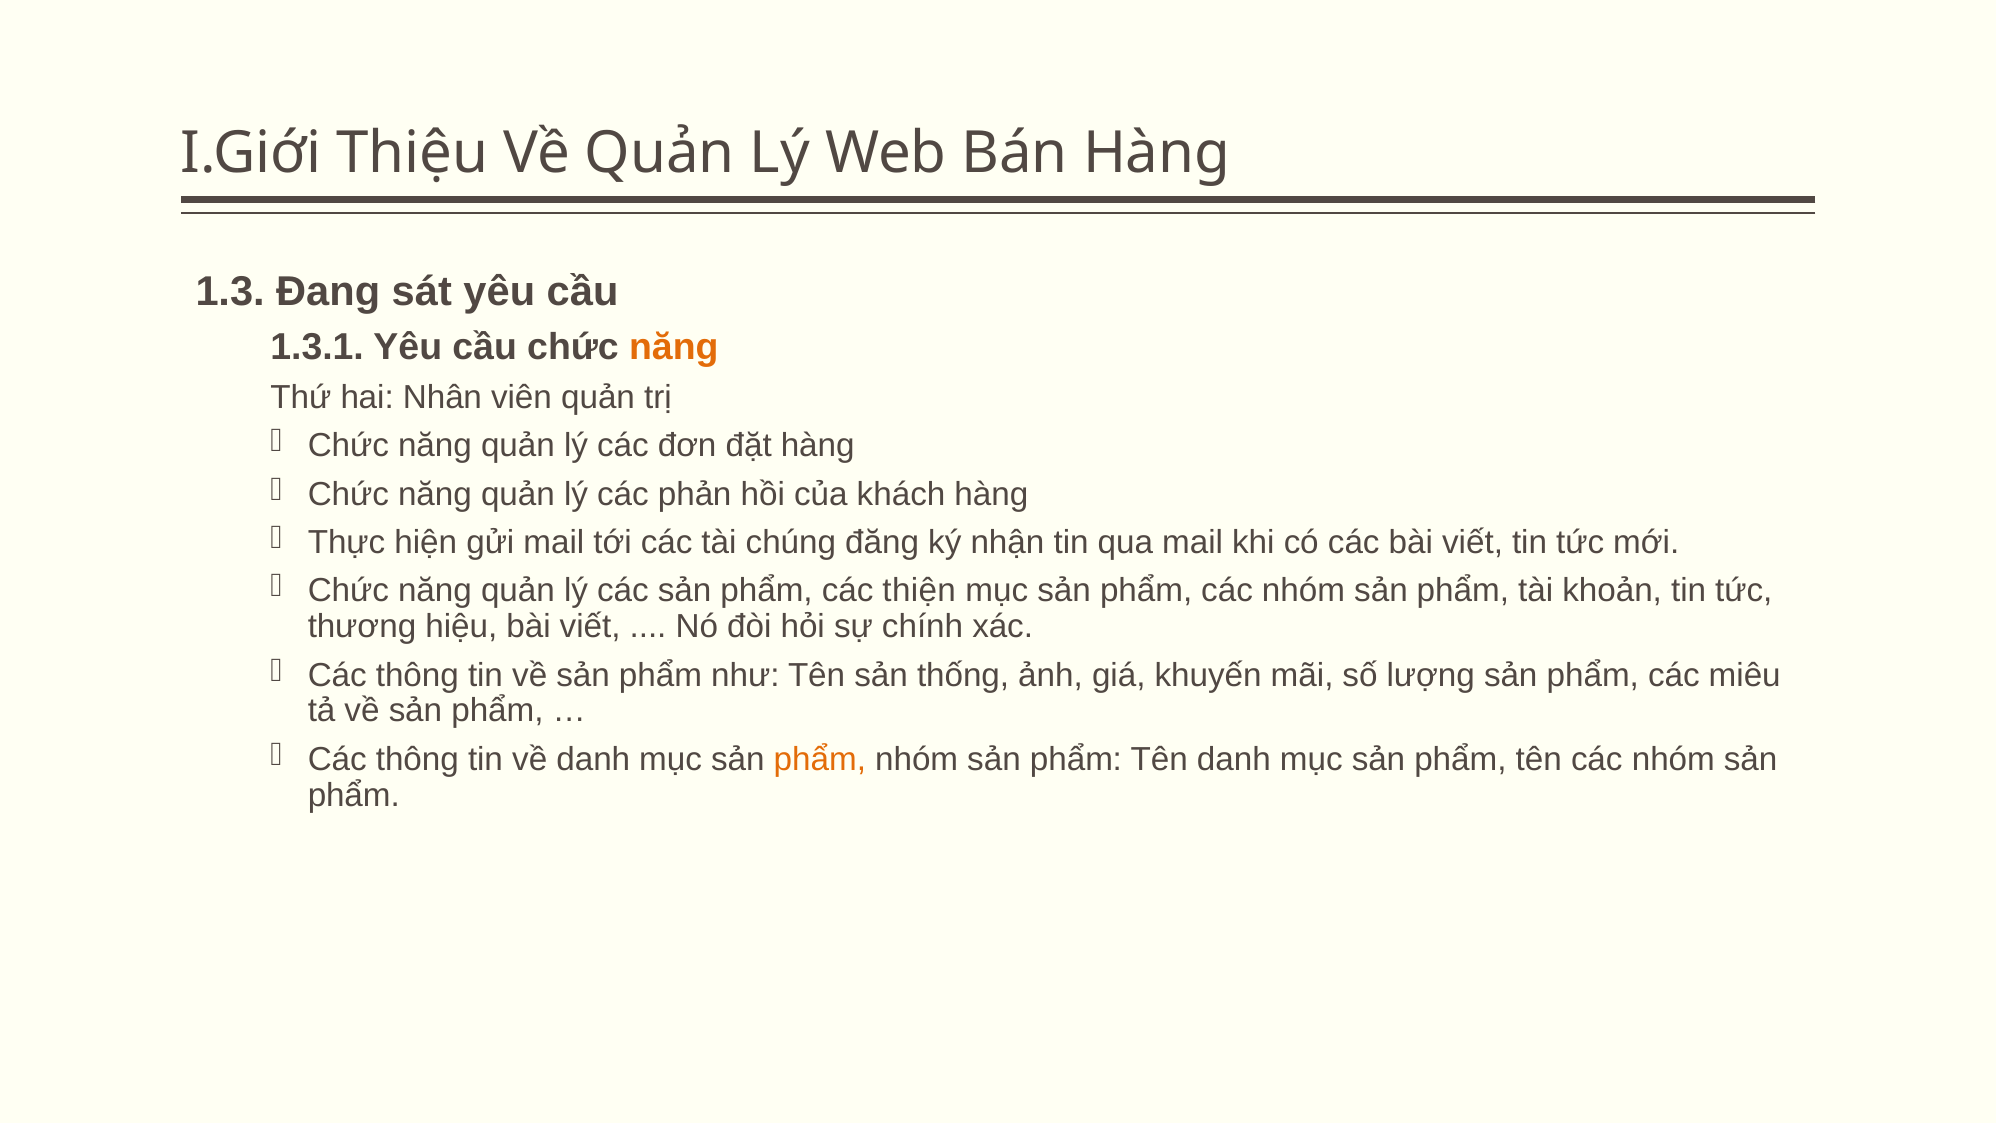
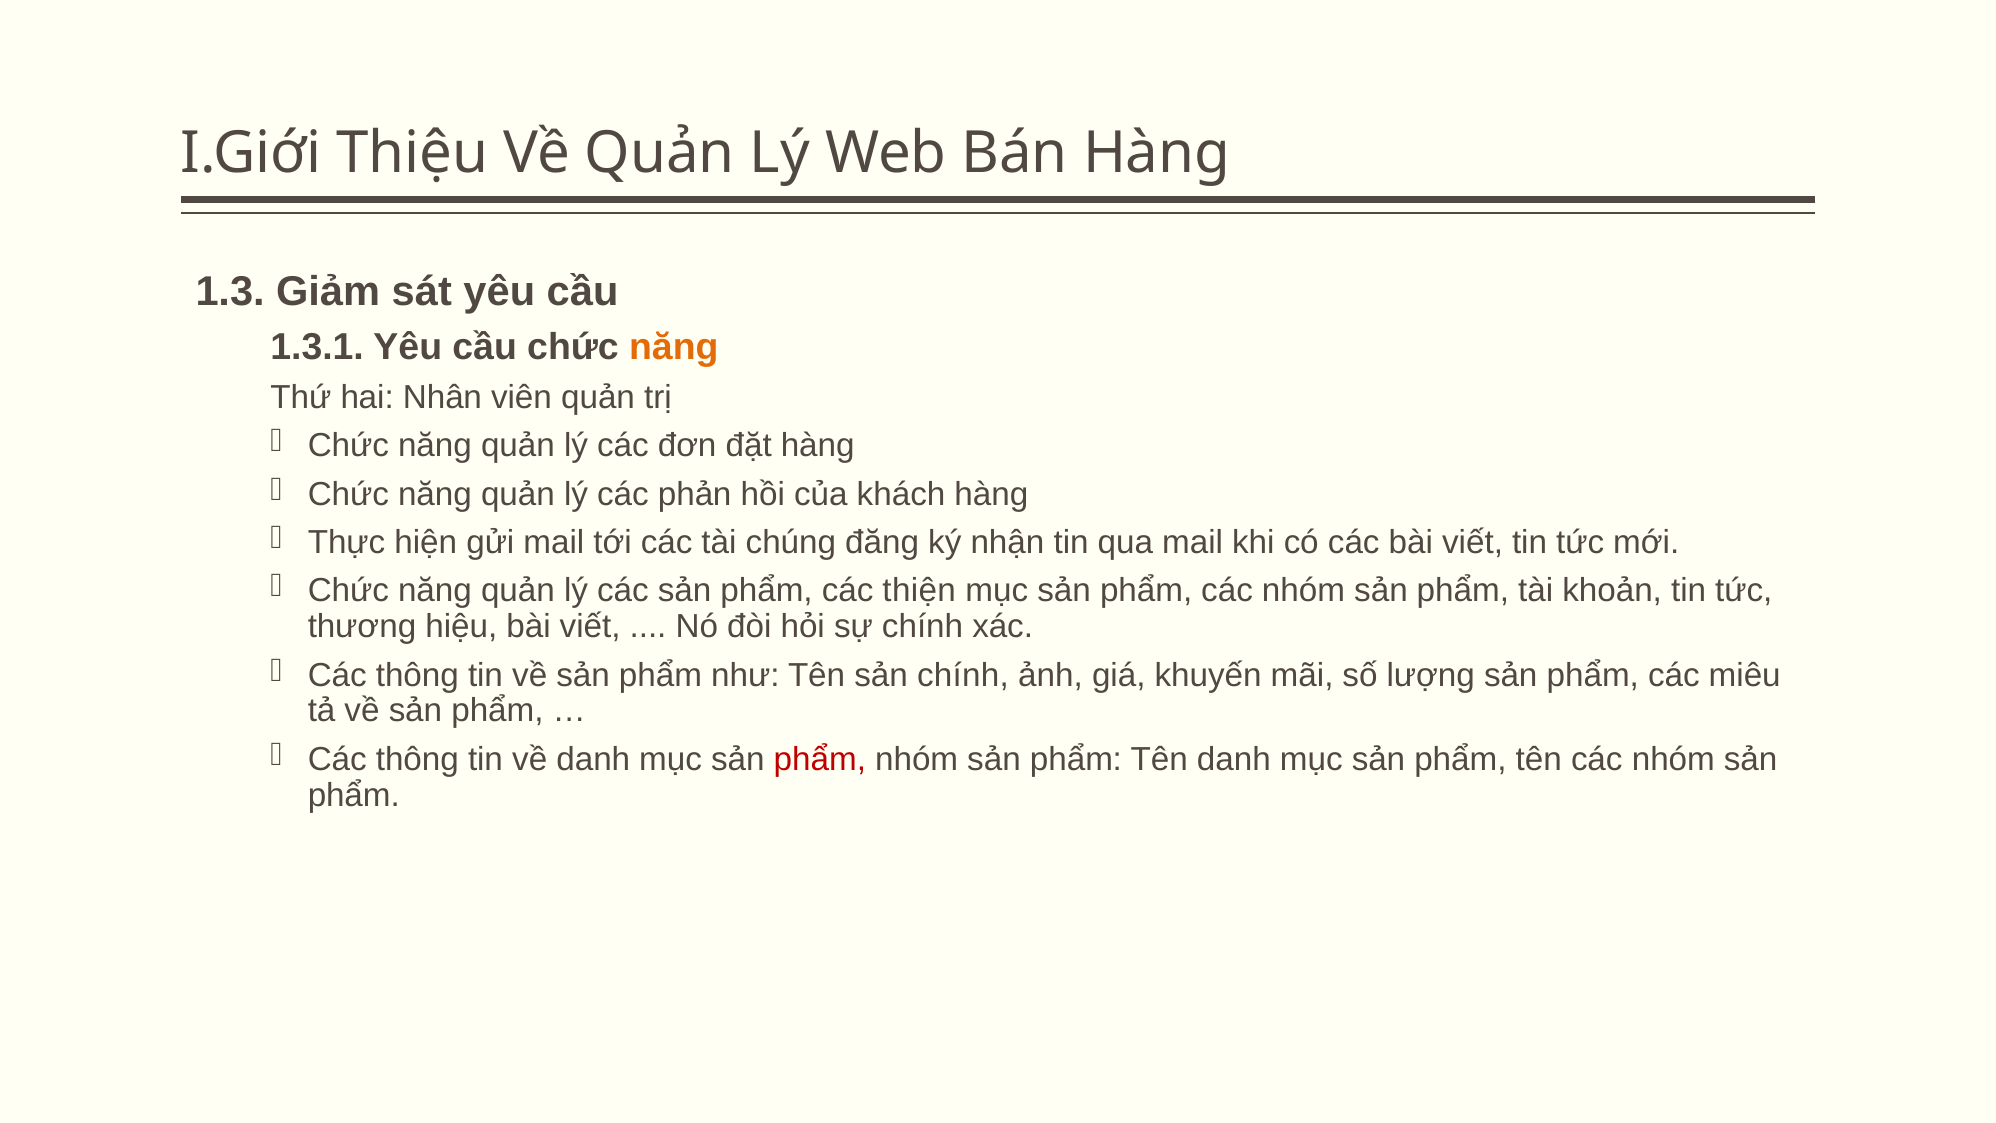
Đang: Đang -> Giảm (328, 292)
sản thống: thống -> chính (963, 675)
phẩm colour: orange -> red (820, 759)
